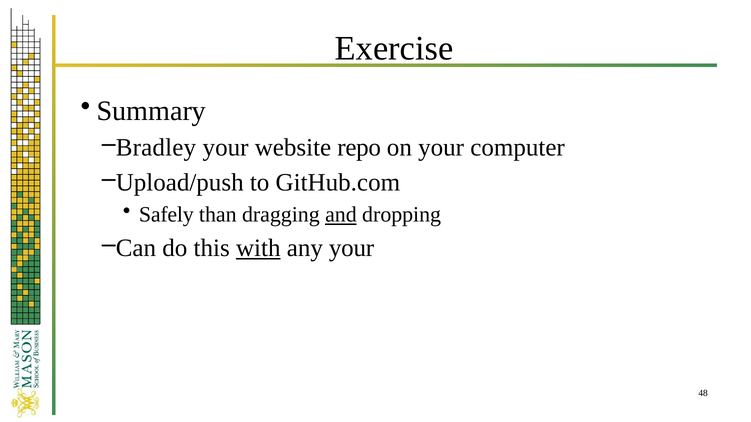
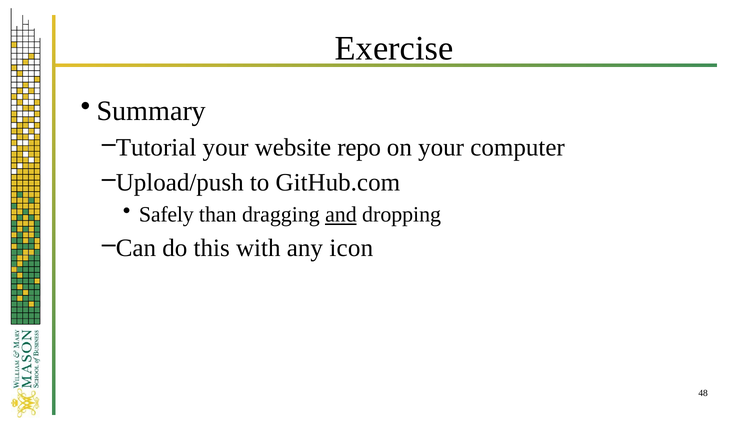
Bradley: Bradley -> Tutorial (156, 148)
with underline: present -> none (258, 248)
any your: your -> icon (351, 248)
